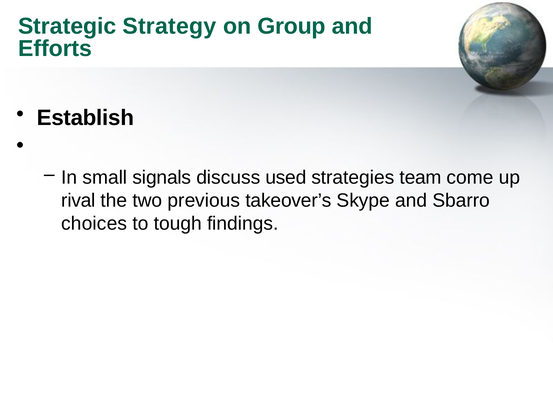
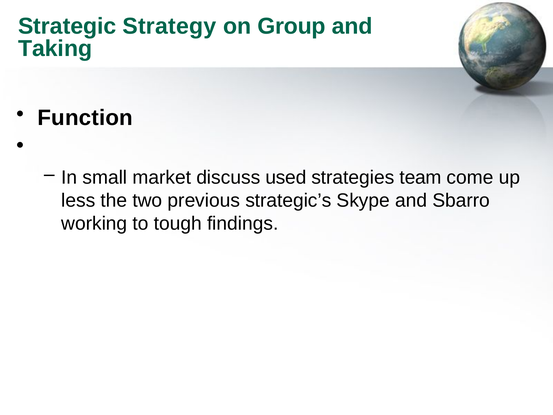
Efforts: Efforts -> Taking (55, 48)
Establish: Establish -> Function (85, 118)
signals: signals -> market (162, 177)
rival: rival -> less (78, 200)
takeover’s: takeover’s -> strategic’s (288, 200)
choices: choices -> working (94, 223)
